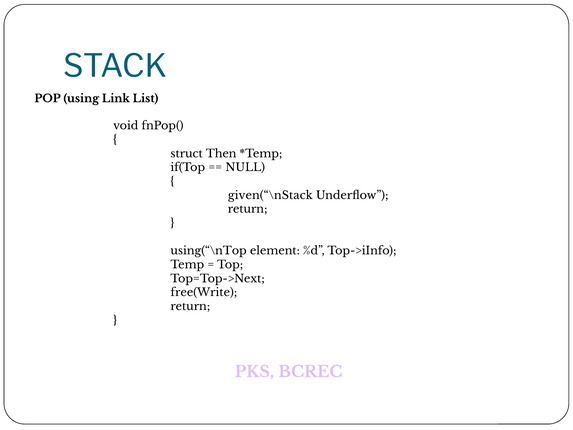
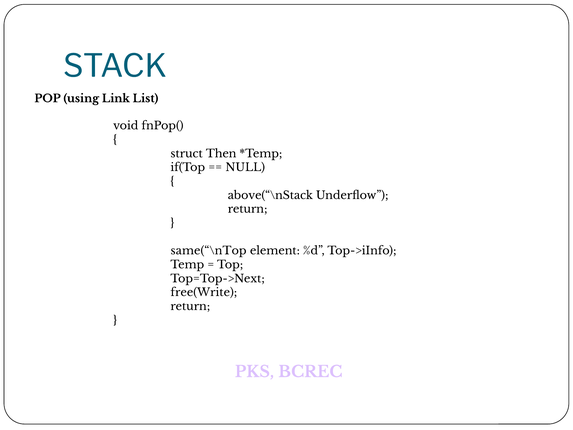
given(“\nStack: given(“\nStack -> above(“\nStack (270, 195)
using(“\nTop: using(“\nTop -> same(“\nTop (209, 251)
